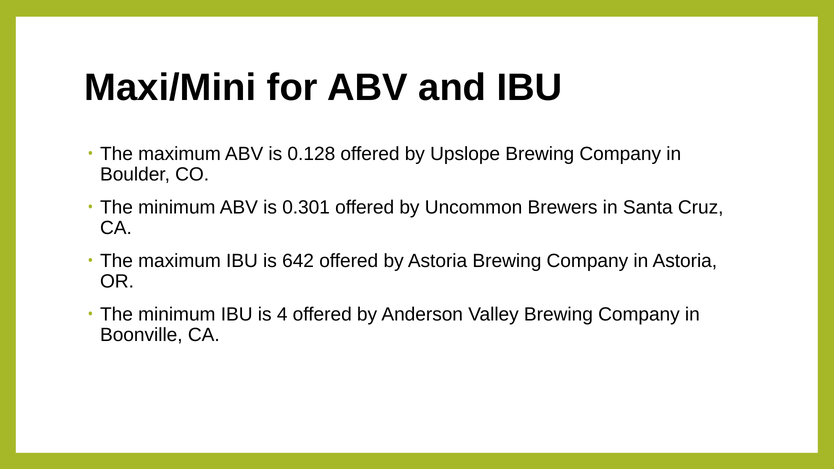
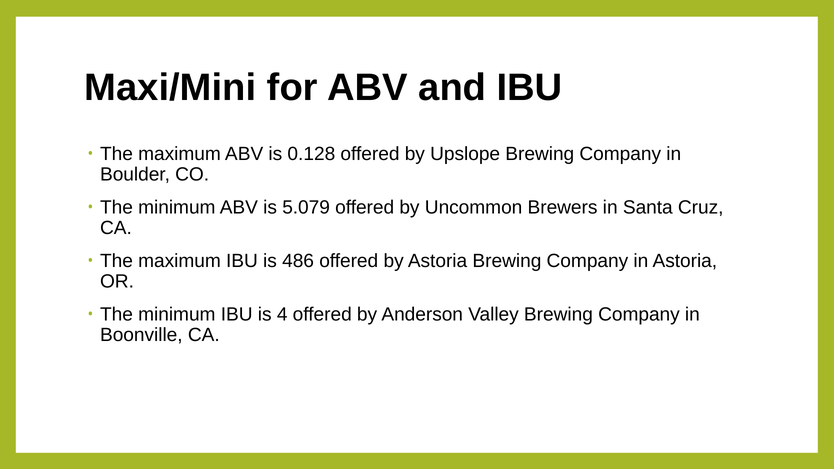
0.301: 0.301 -> 5.079 (306, 207)
642: 642 -> 486 (298, 261)
